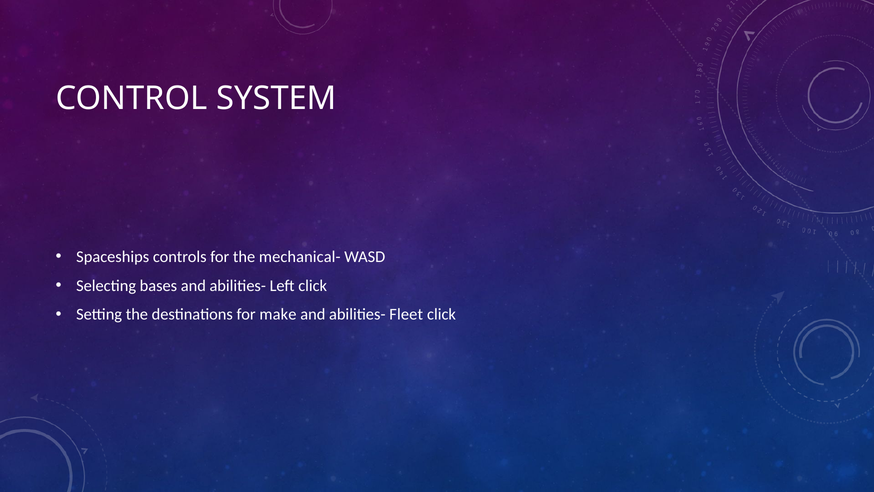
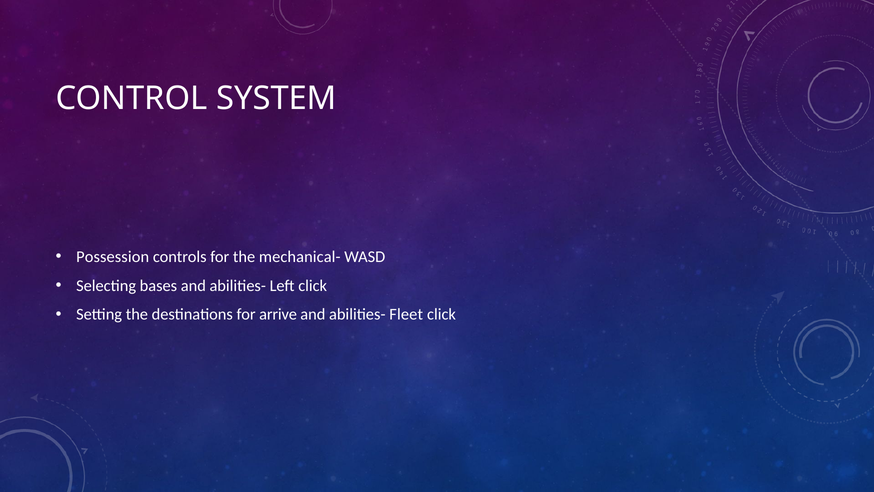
Spaceships: Spaceships -> Possession (113, 257)
make: make -> arrive (278, 314)
